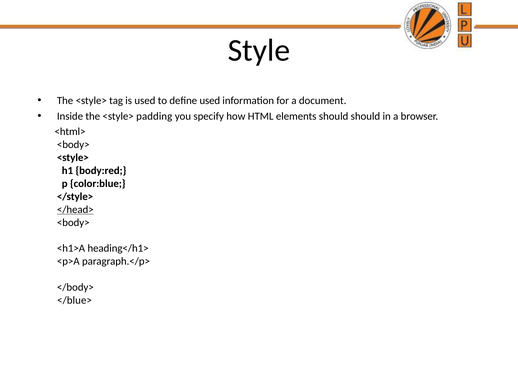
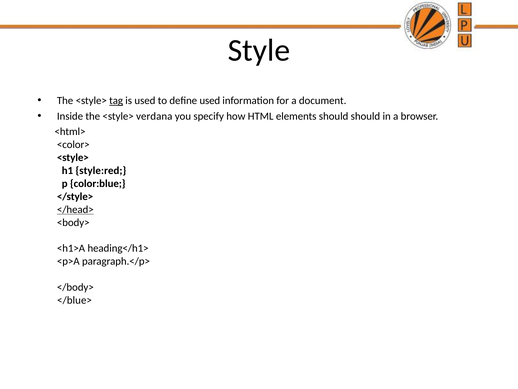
tag underline: none -> present (116, 100)
padding: padding -> verdana (154, 116)
<body>: <body> -> <color> (73, 144)
body:red: body:red -> style:red (101, 170)
